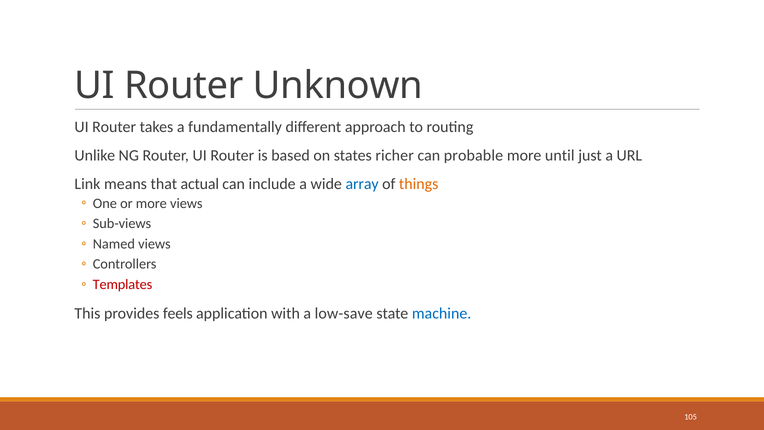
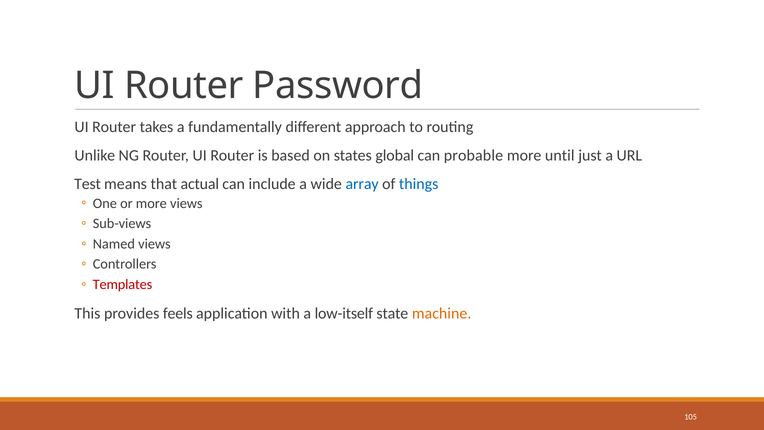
Unknown: Unknown -> Password (338, 86)
richer: richer -> global (395, 155)
Link: Link -> Test (88, 184)
things colour: orange -> blue (419, 184)
low-save: low-save -> low-itself (344, 313)
machine colour: blue -> orange (442, 313)
